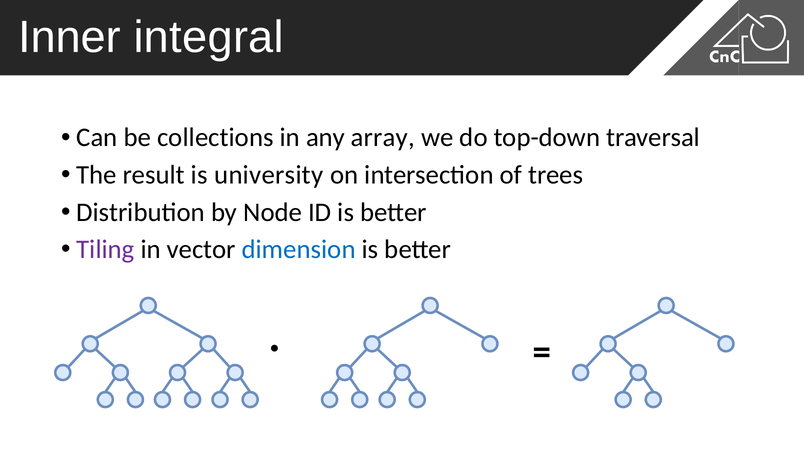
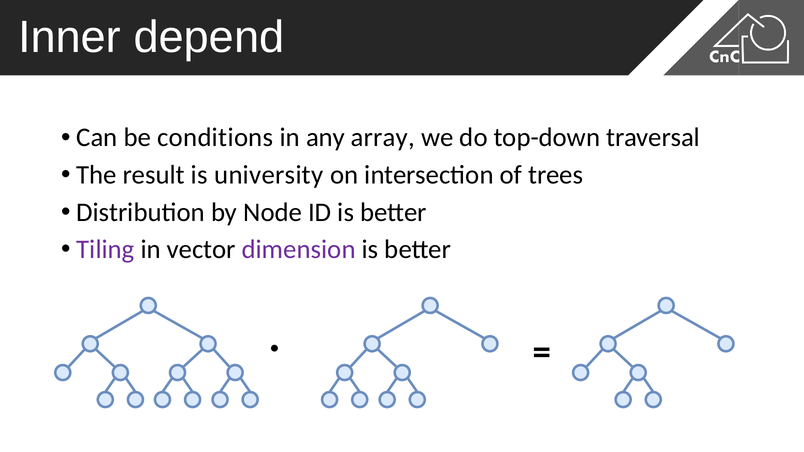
integral: integral -> depend (209, 37)
collections: collections -> conditions (215, 138)
dimension colour: blue -> purple (299, 250)
